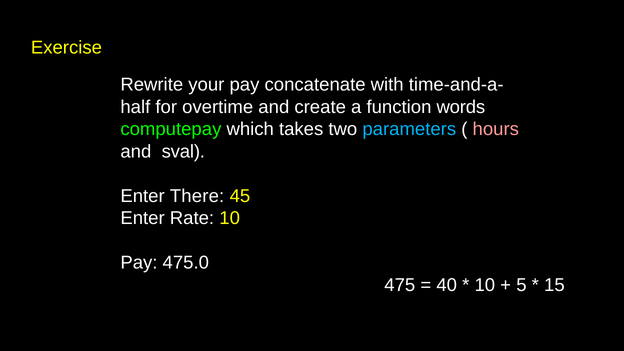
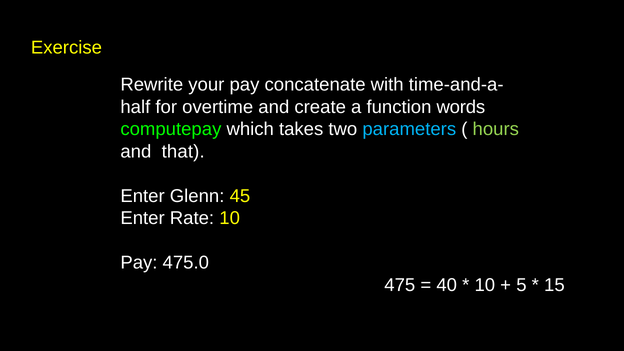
hours colour: pink -> light green (496, 129)
sval: sval -> that (183, 151)
There: There -> Glenn (197, 196)
